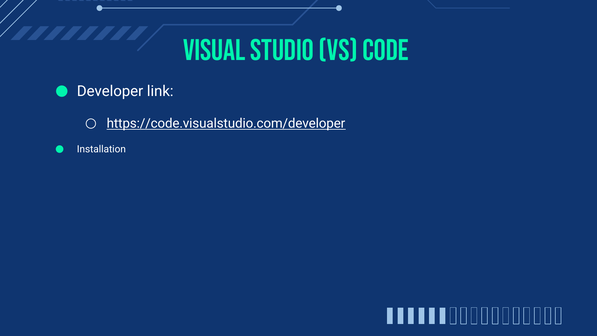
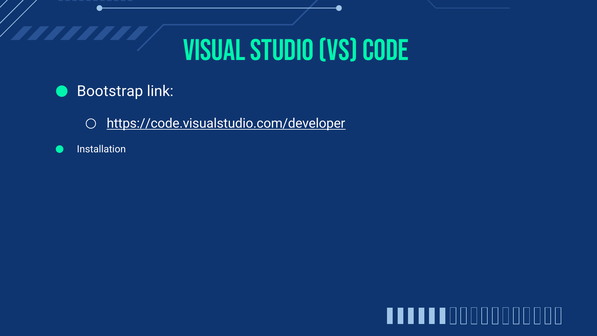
Developer: Developer -> Bootstrap (110, 91)
